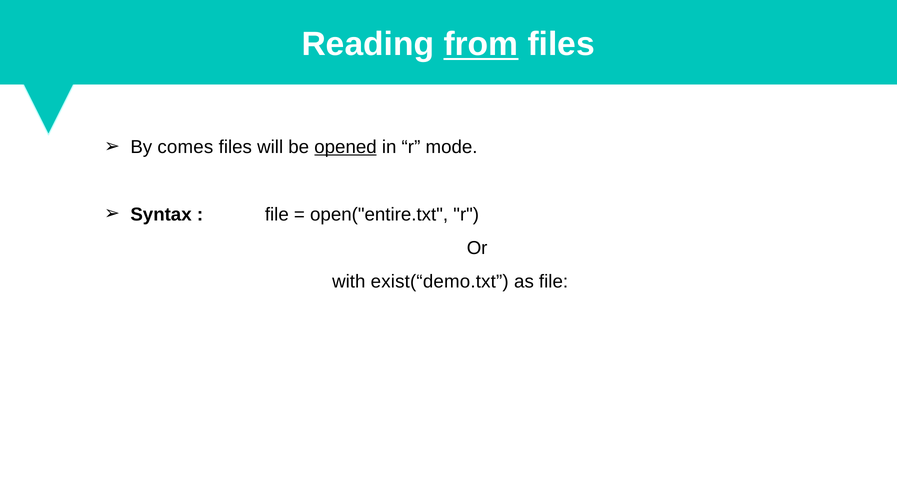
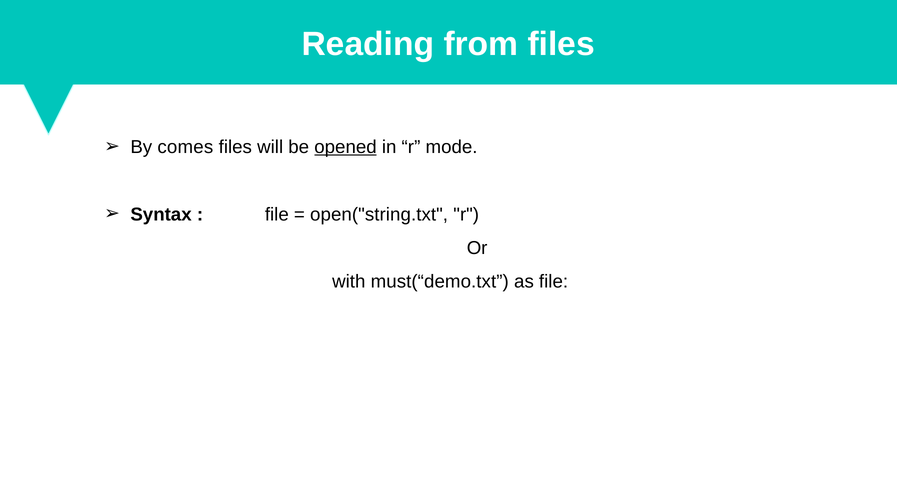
from underline: present -> none (481, 44)
open("entire.txt: open("entire.txt -> open("string.txt (379, 215)
exist(“demo.txt: exist(“demo.txt -> must(“demo.txt (440, 282)
